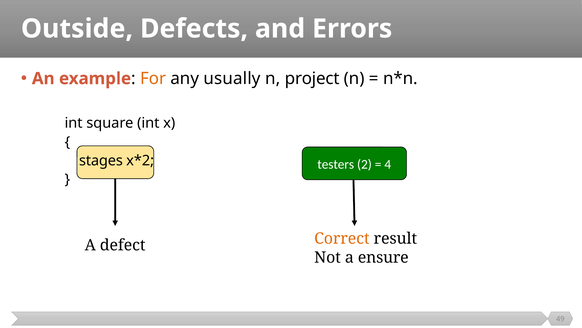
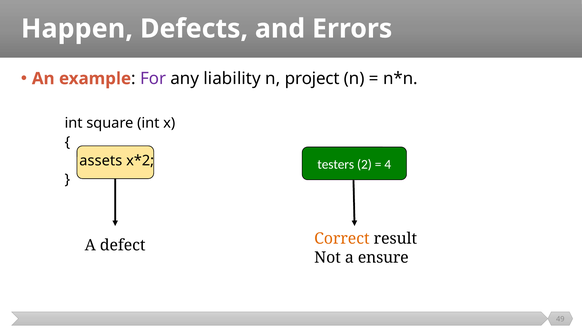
Outside: Outside -> Happen (77, 29)
For colour: orange -> purple (153, 78)
usually: usually -> liability (232, 78)
stages: stages -> assets (101, 160)
